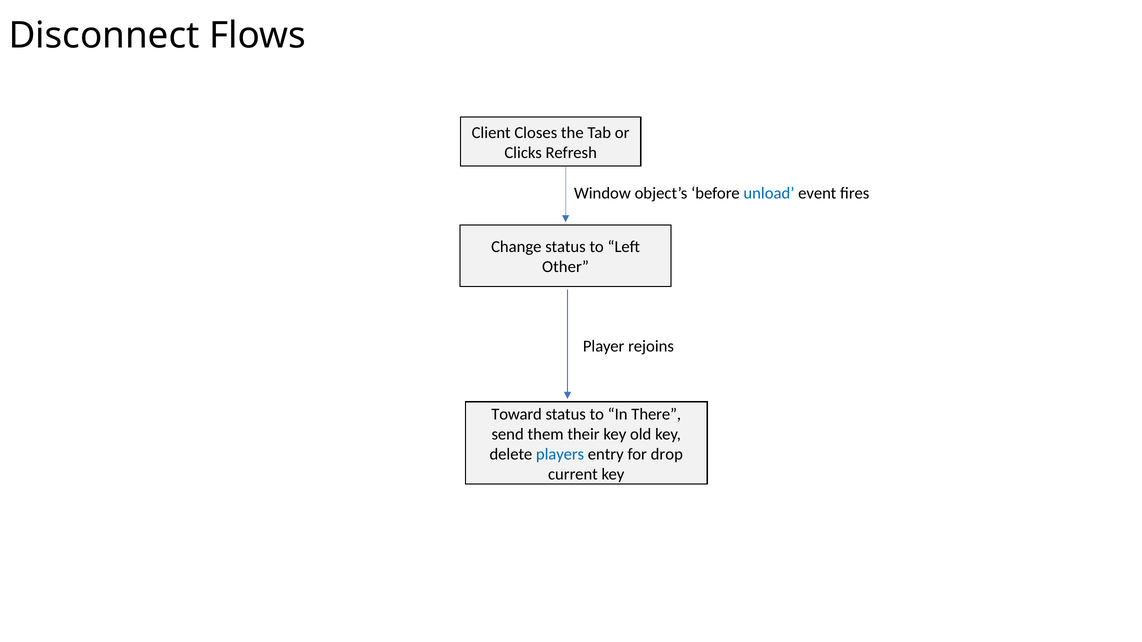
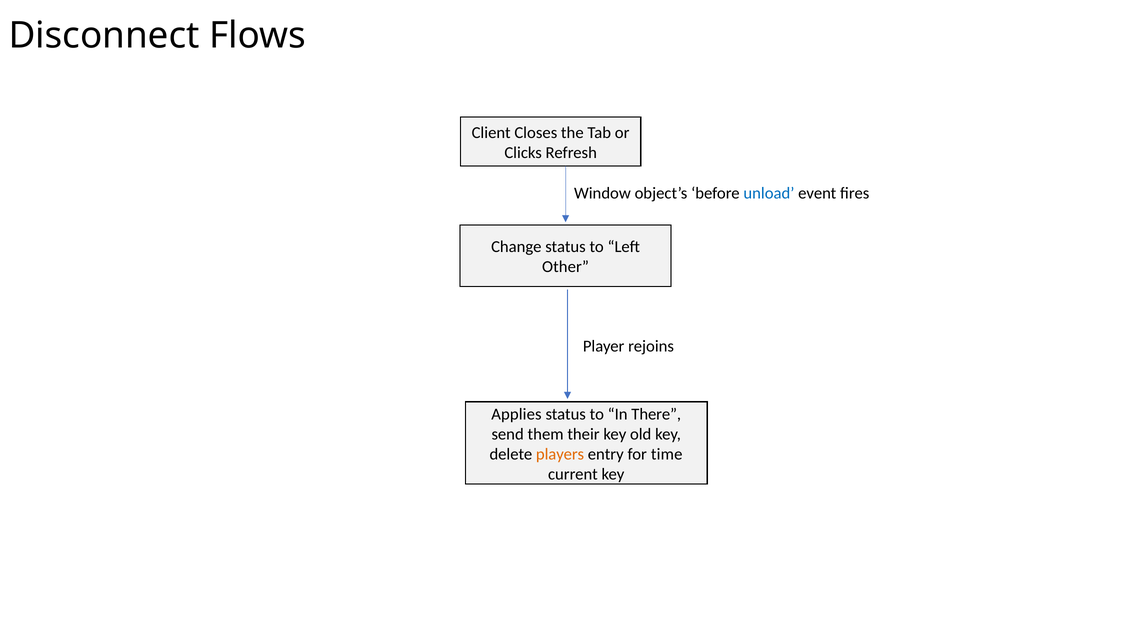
Toward: Toward -> Applies (516, 414)
players colour: blue -> orange (560, 454)
drop: drop -> time (667, 454)
